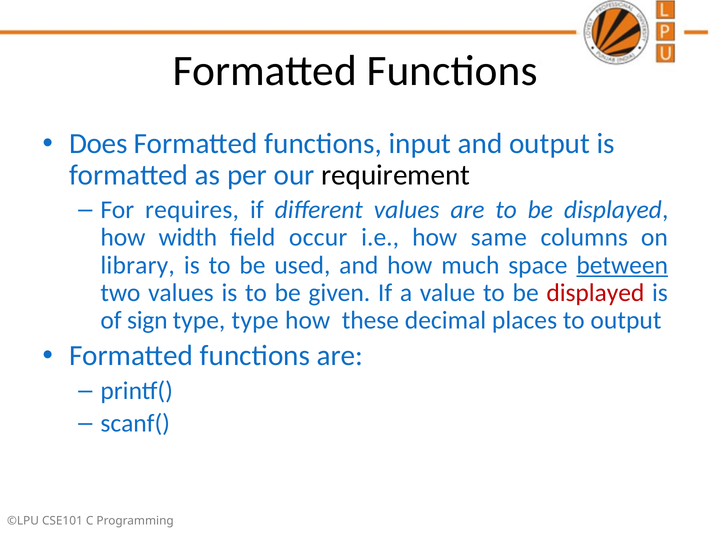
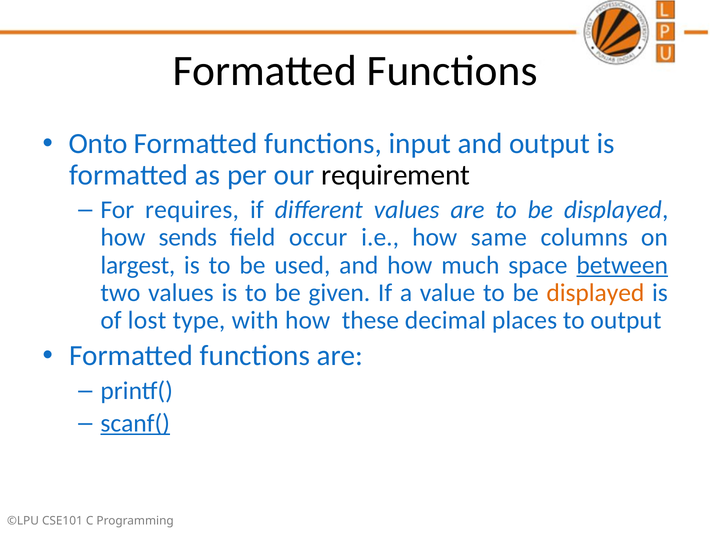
Does: Does -> Onto (98, 144)
width: width -> sends (188, 238)
library: library -> largest (138, 265)
displayed colour: red -> orange (595, 293)
sign: sign -> lost (147, 321)
type type: type -> with (255, 321)
scanf( underline: none -> present (135, 424)
